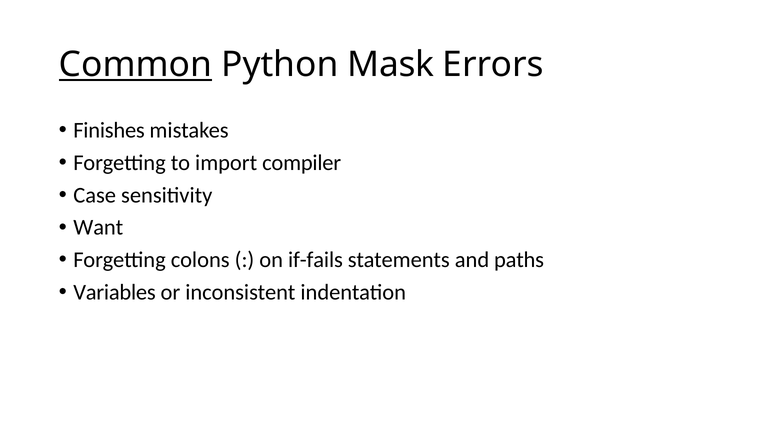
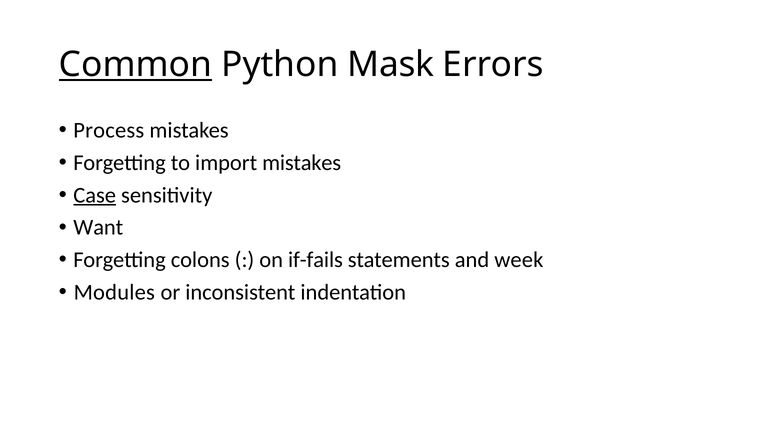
Finishes: Finishes -> Process (109, 131)
import compiler: compiler -> mistakes (302, 163)
Case underline: none -> present (95, 195)
paths: paths -> week (519, 260)
Variables: Variables -> Modules (114, 292)
